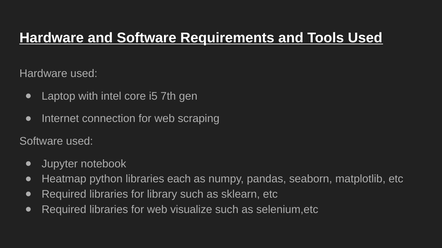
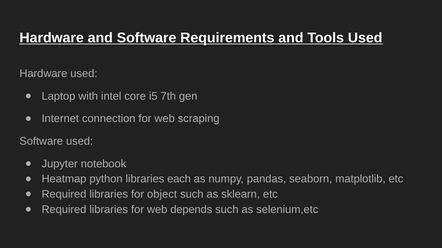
library: library -> object (162, 195)
visualize: visualize -> depends (191, 210)
